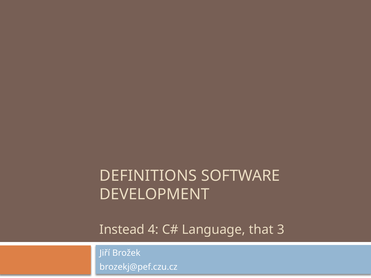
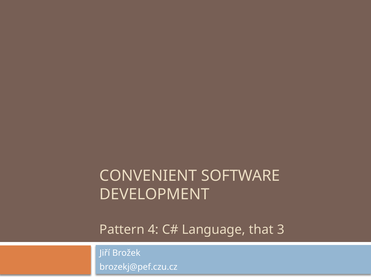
DEFINITIONS: DEFINITIONS -> CONVENIENT (148, 176)
Instead: Instead -> Pattern (122, 230)
